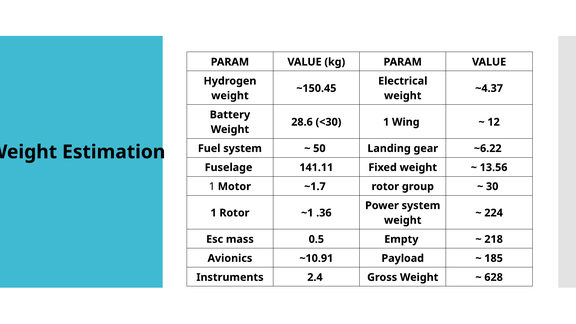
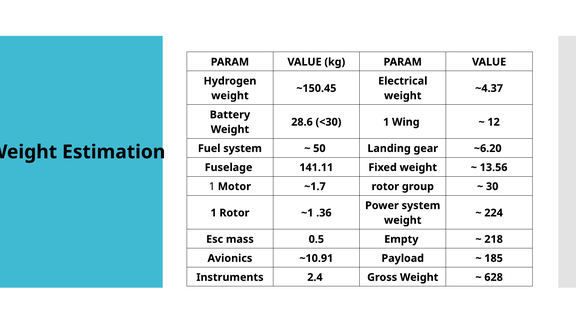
~6.22: ~6.22 -> ~6.20 (488, 148)
